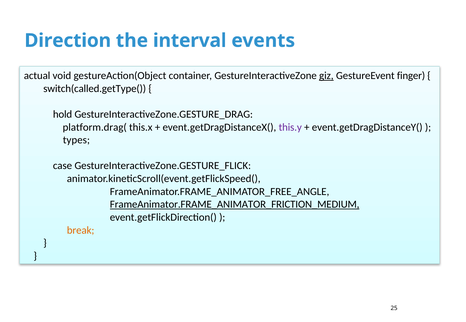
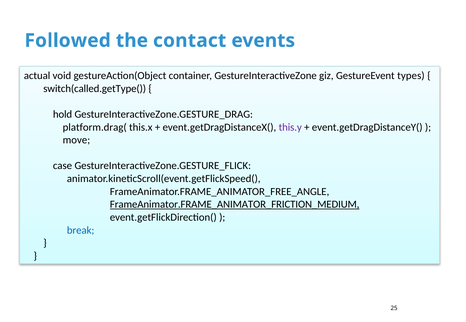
Direction: Direction -> Followed (68, 41)
interval: interval -> contact (190, 41)
giz underline: present -> none (326, 76)
finger: finger -> types (411, 76)
types: types -> move (76, 140)
break colour: orange -> blue (81, 231)
